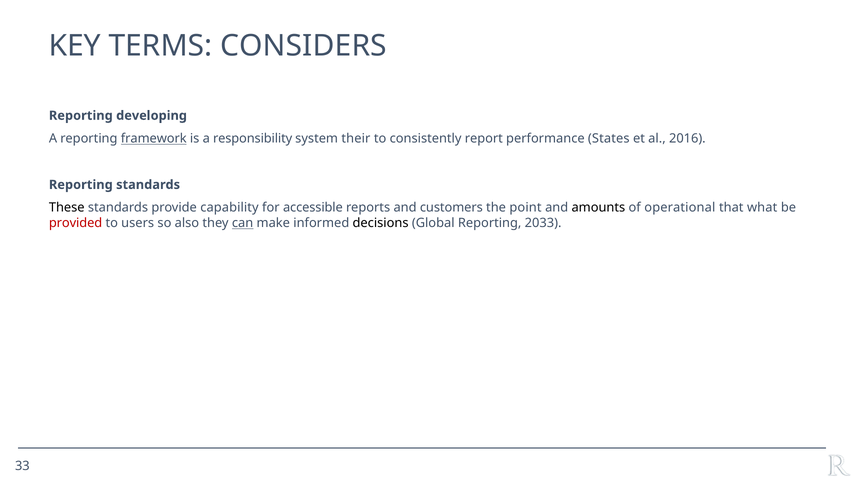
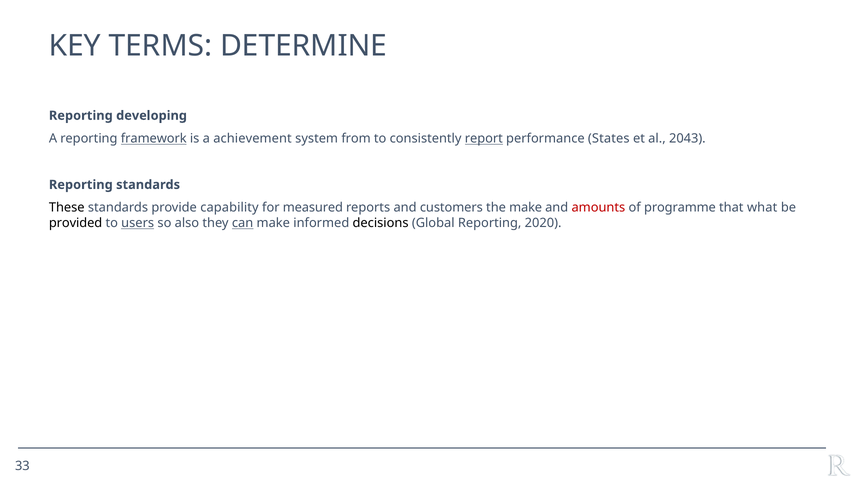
CONSIDERS: CONSIDERS -> DETERMINE (304, 46)
responsibility: responsibility -> achievement (253, 139)
their: their -> from (356, 139)
report underline: none -> present (484, 139)
2016: 2016 -> 2043 (687, 139)
accessible: accessible -> measured (313, 208)
the point: point -> make (526, 208)
amounts colour: black -> red (598, 208)
operational: operational -> programme (680, 208)
provided colour: red -> black (76, 223)
users underline: none -> present (138, 223)
2033: 2033 -> 2020 (543, 223)
